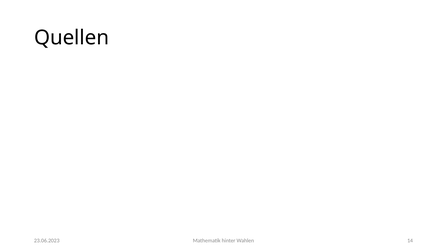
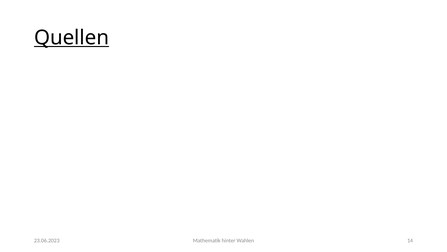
Quellen underline: none -> present (72, 38)
